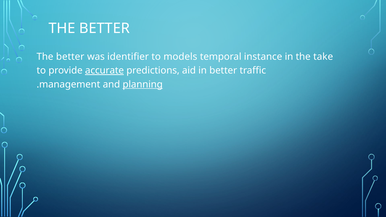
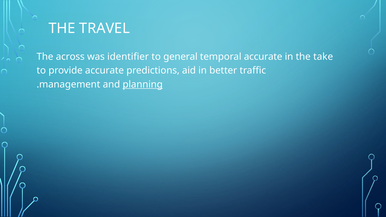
BETTER: BETTER -> TRAVEL (105, 28)
better: better -> across (70, 57)
models: models -> general (180, 57)
temporal instance: instance -> accurate (263, 57)
accurate underline: present -> none (104, 71)
